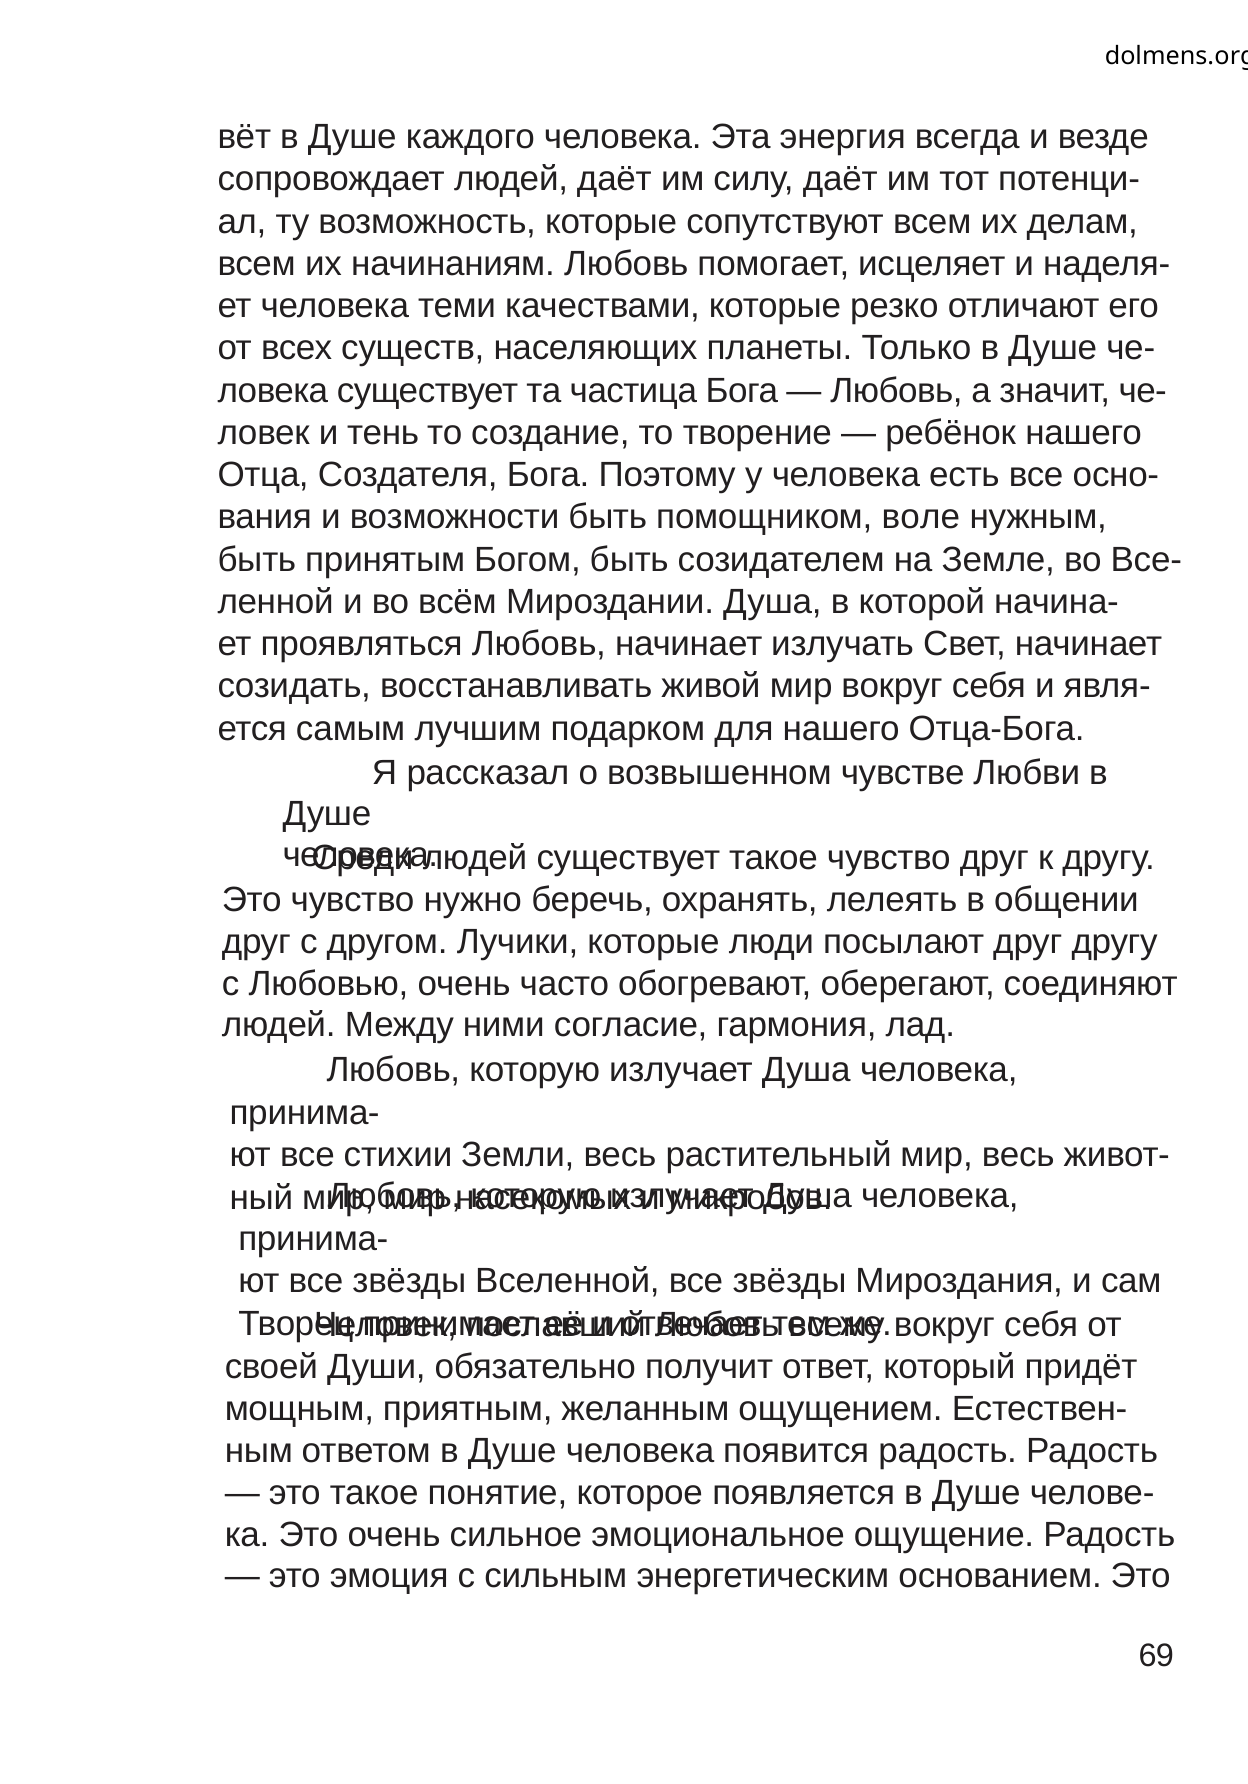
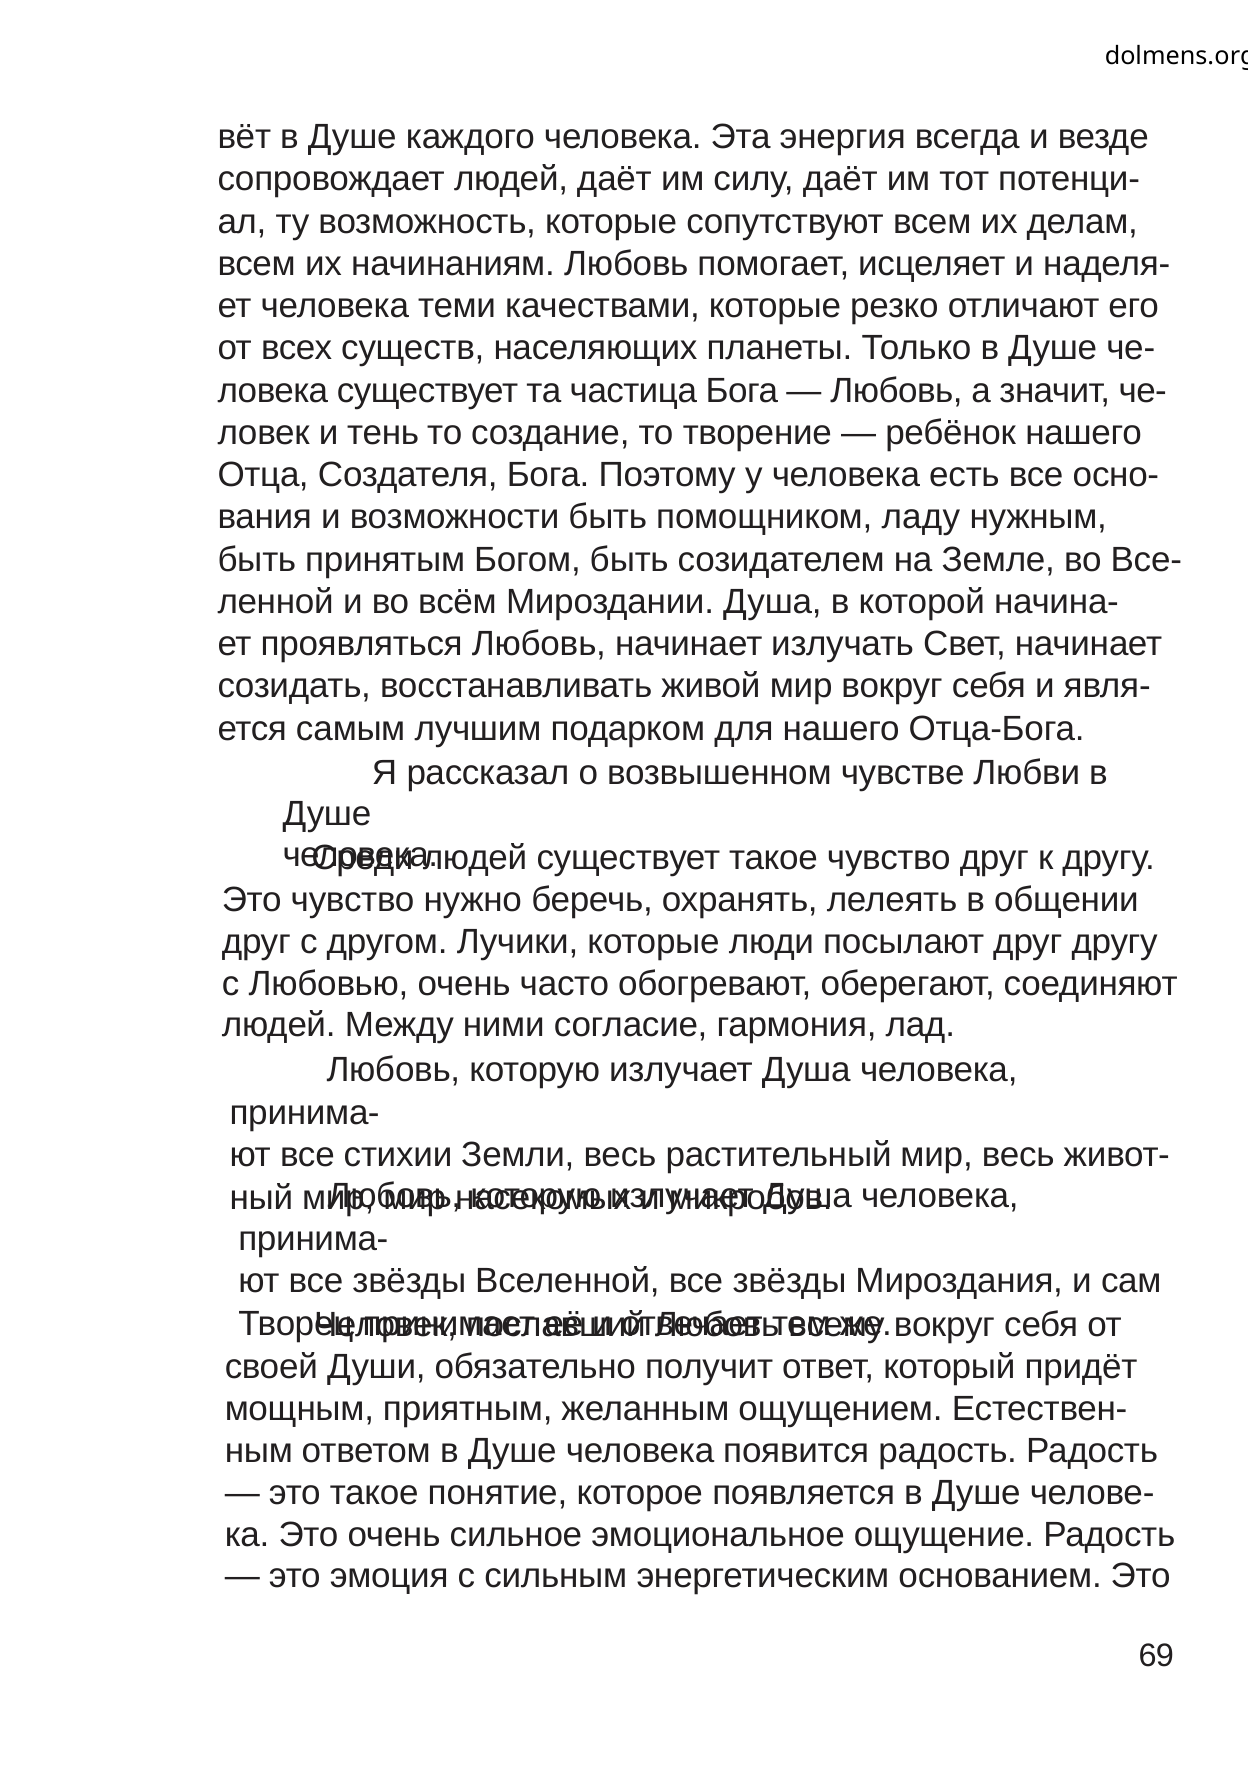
воле: воле -> ладу (921, 517)
